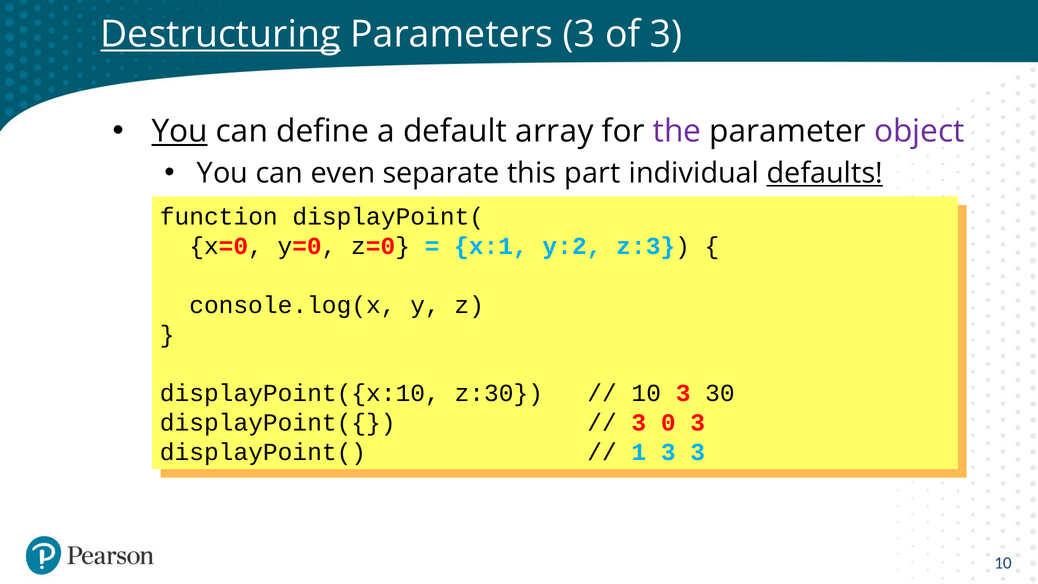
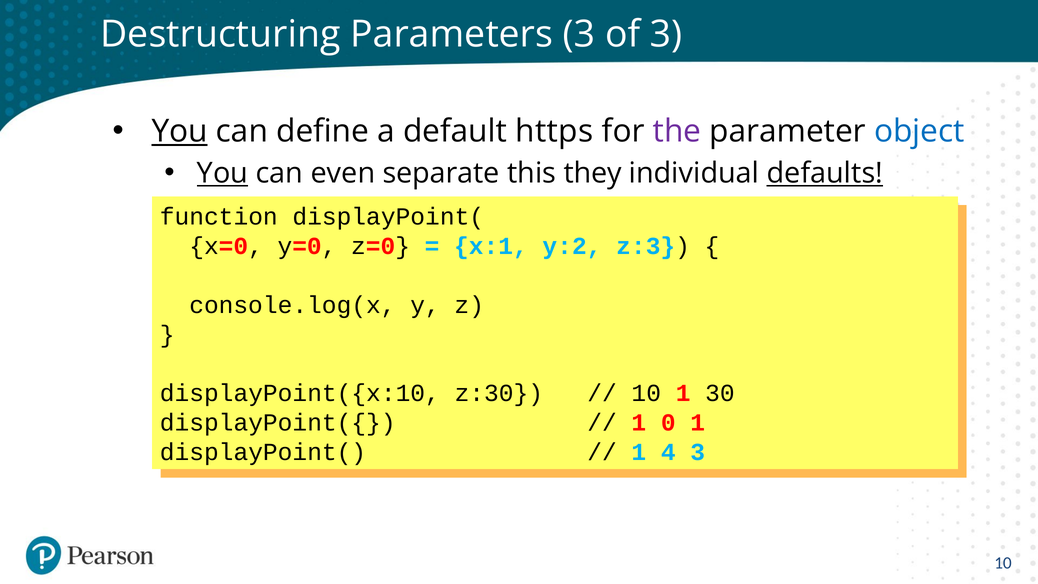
Destructuring underline: present -> none (220, 34)
array: array -> https (554, 131)
object colour: purple -> blue (919, 131)
You underline: none -> present (222, 173)
part: part -> they (593, 173)
3: 3 -> 1 (683, 393)
3: 3 -> 1 (639, 423)
0 3: 3 -> 1 (698, 423)
1 3: 3 -> 4 (668, 452)
